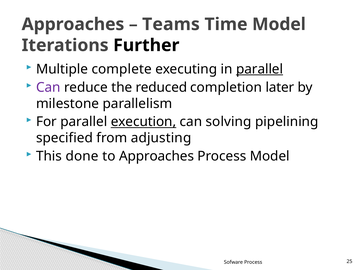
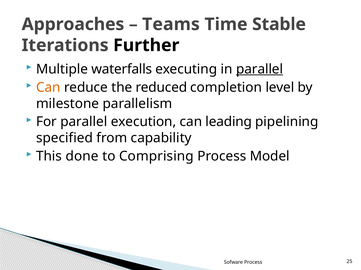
Time Model: Model -> Stable (279, 24)
complete: complete -> waterfalls (122, 69)
Can colour: purple -> orange (48, 88)
later: later -> level (280, 88)
execution underline: present -> none (144, 122)
solving: solving -> leading (229, 122)
adjusting: adjusting -> capability (161, 138)
to Approaches: Approaches -> Comprising (156, 157)
